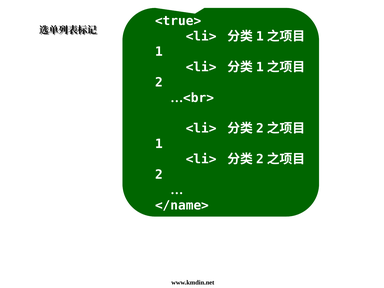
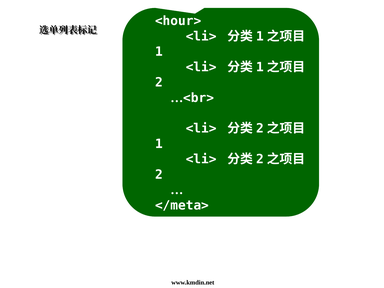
<true>: <true> -> <hour> (178, 21)
</name>: </name> -> </meta> (182, 205)
